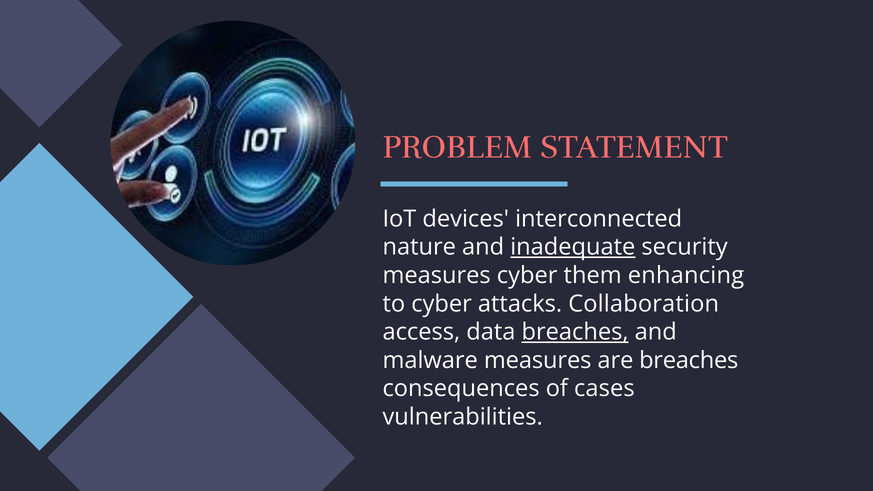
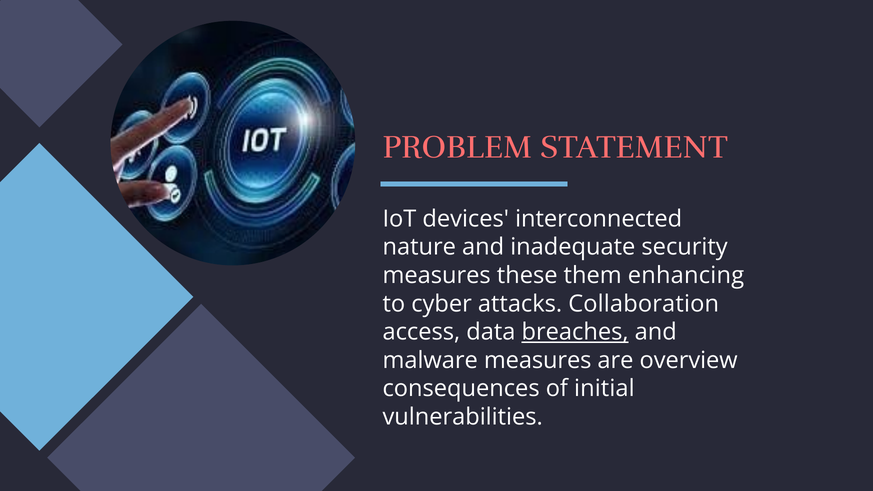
inadequate underline: present -> none (573, 247)
measures cyber: cyber -> these (527, 276)
are breaches: breaches -> overview (689, 360)
cases: cases -> initial (604, 389)
